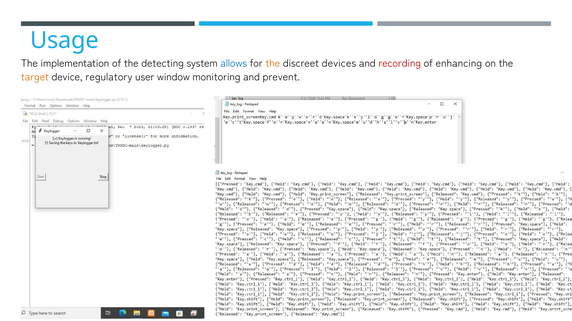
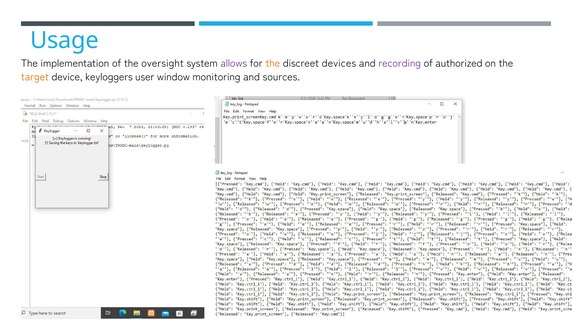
detecting: detecting -> oversight (163, 64)
allows colour: blue -> purple (234, 64)
recording colour: red -> purple (400, 64)
enhancing: enhancing -> authorized (459, 64)
regulatory: regulatory -> keyloggers (109, 77)
prevent: prevent -> sources (281, 77)
